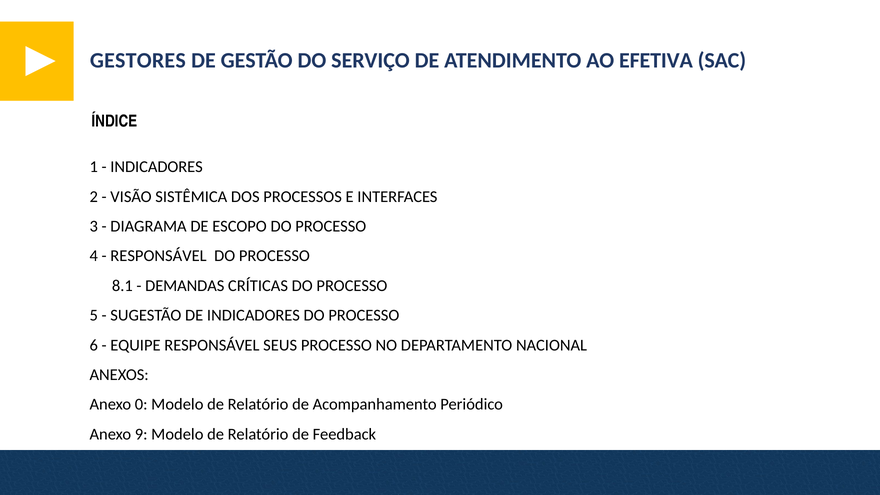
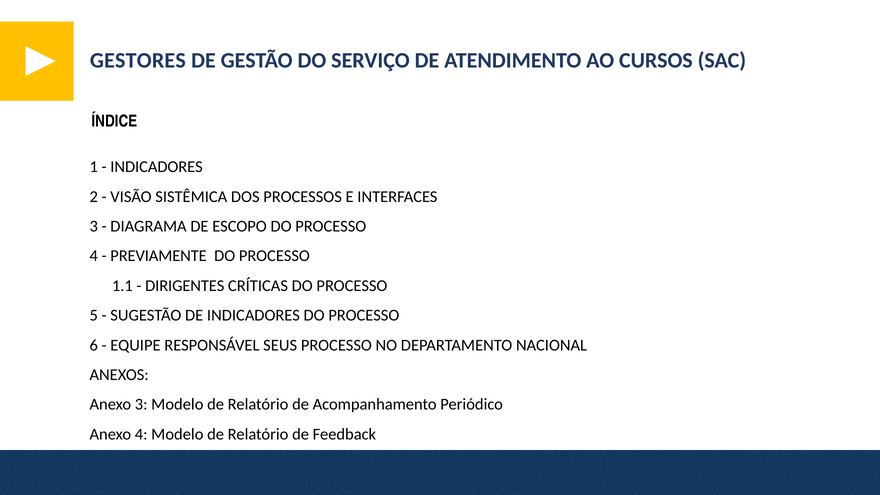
EFETIVA: EFETIVA -> CURSOS (656, 60)
RESPONSÁVEL: RESPONSÁVEL -> PREVIAMENTE (159, 256)
8.1: 8.1 -> 1.1 (122, 286)
DEMANDAS: DEMANDAS -> DIRIGENTES (185, 286)
Anexo 0: 0 -> 3 (141, 405)
Anexo 9: 9 -> 4 (141, 434)
